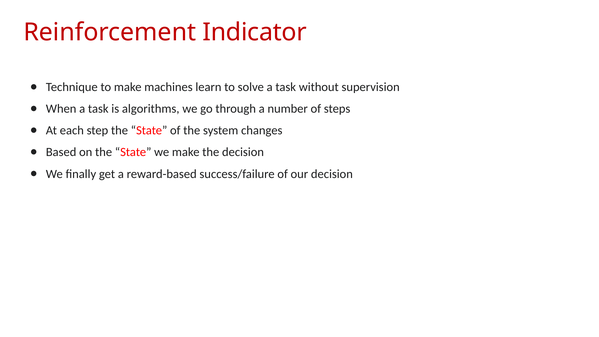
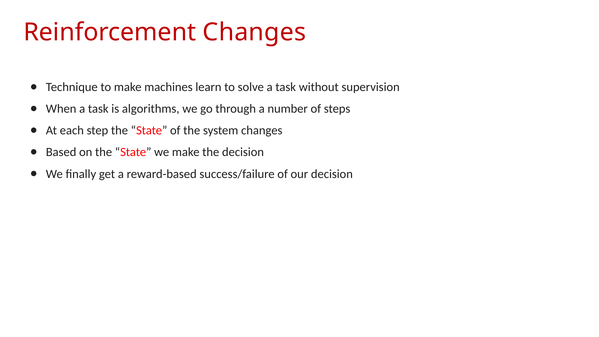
Reinforcement Indicator: Indicator -> Changes (254, 32)
